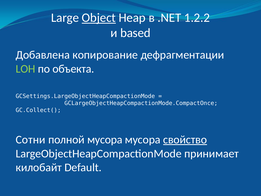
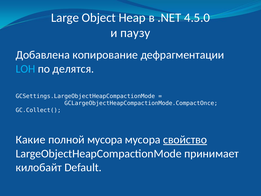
Object underline: present -> none (99, 18)
1.2.2: 1.2.2 -> 4.5.0 (197, 18)
based: based -> паузу (135, 33)
LOH colour: light green -> light blue (25, 69)
объекта: объекта -> делятся (73, 69)
Сотни: Сотни -> Какие (31, 139)
